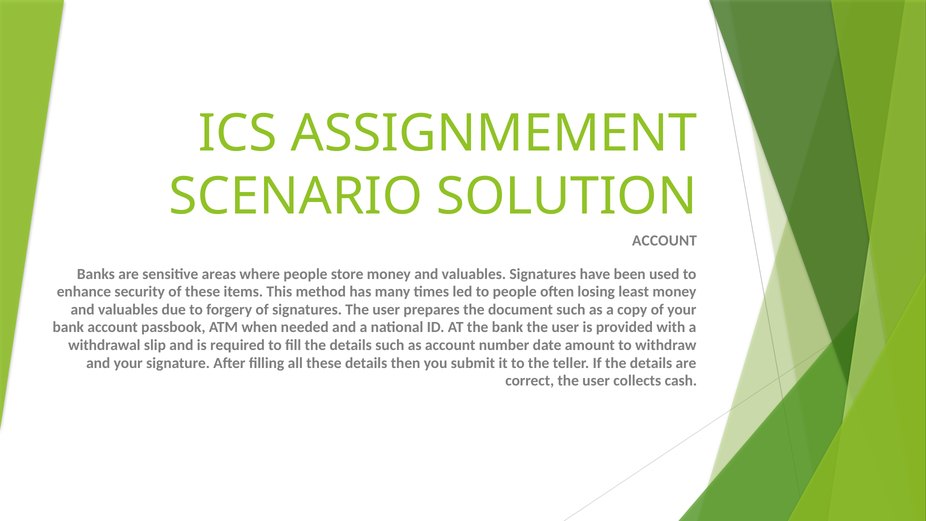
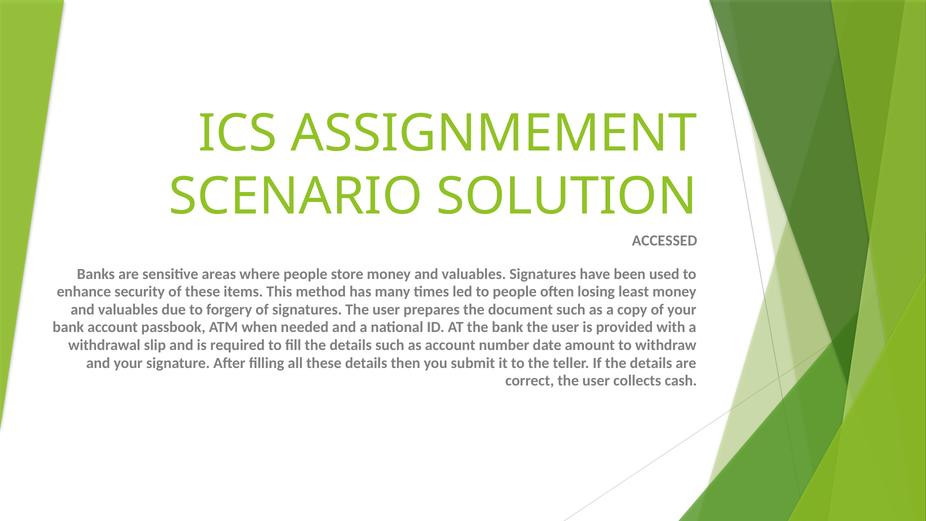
ACCOUNT: ACCOUNT -> ACCESSED (665, 240)
